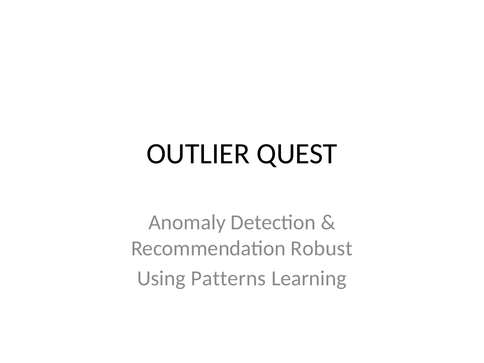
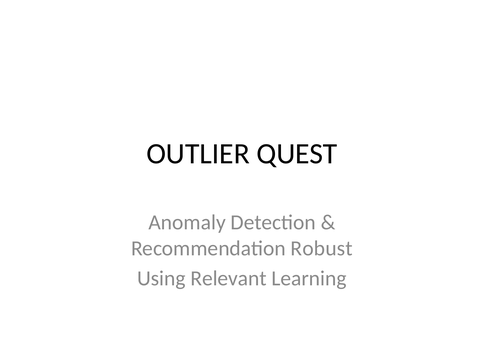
Patterns: Patterns -> Relevant (229, 278)
